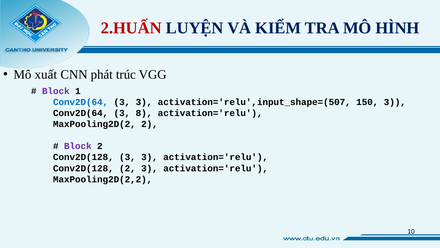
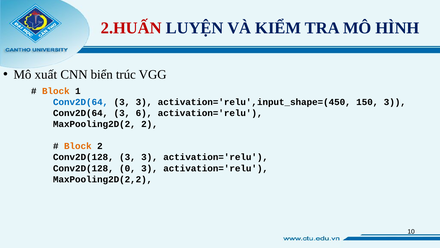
phát: phát -> biển (102, 75)
Block colour: purple -> orange (56, 91)
activation='relu',input_shape=(507: activation='relu',input_shape=(507 -> activation='relu',input_shape=(450 (254, 102)
8: 8 -> 6 (144, 113)
Block colour: purple -> orange (78, 146)
Conv2D(128 2: 2 -> 0 (127, 168)
